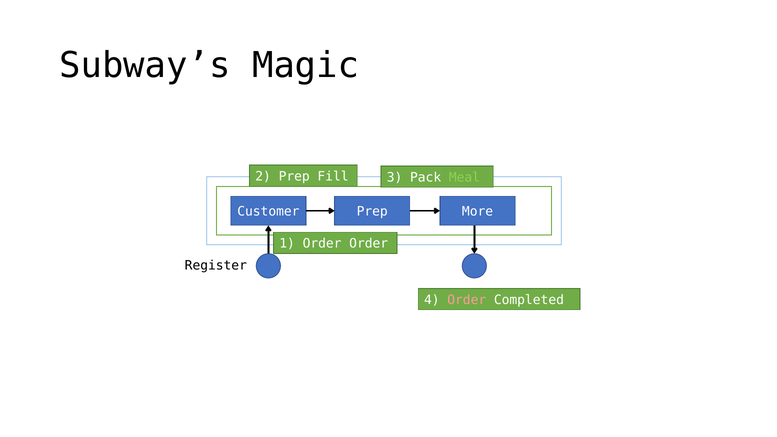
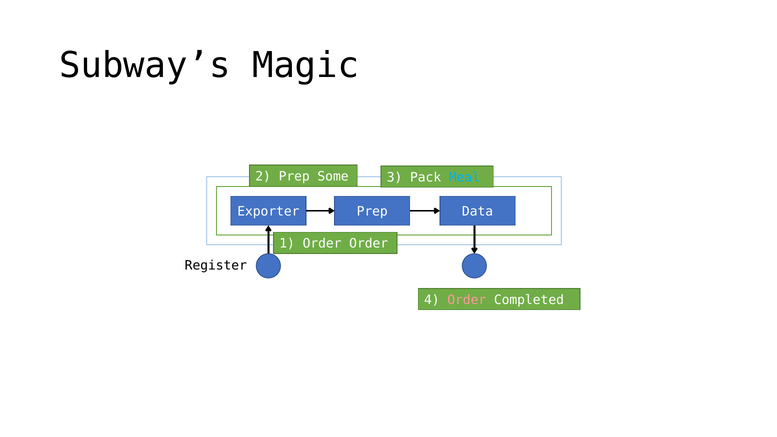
Fill: Fill -> Some (333, 176)
Meal colour: light green -> light blue (464, 178)
Customer: Customer -> Exporter (268, 212)
More: More -> Data (478, 212)
